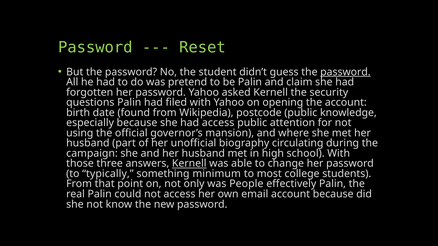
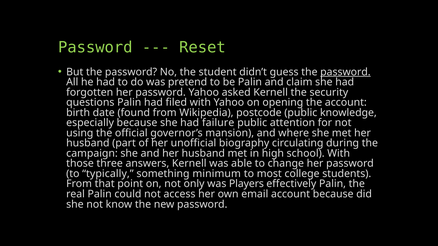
had access: access -> failure (218, 123)
Kernell underline: present -> none (189, 164)
People: People -> Players (246, 184)
